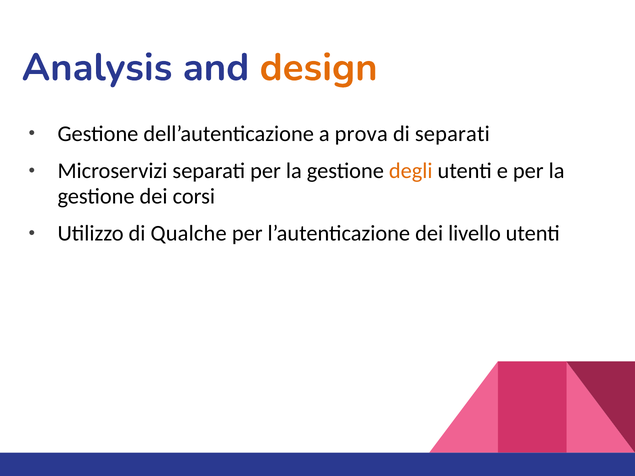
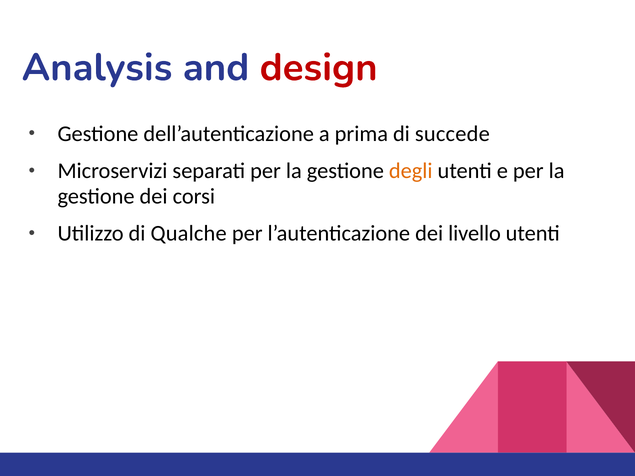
design colour: orange -> red (319, 67)
prova: prova -> prima (361, 134)
di separati: separati -> succede (452, 134)
